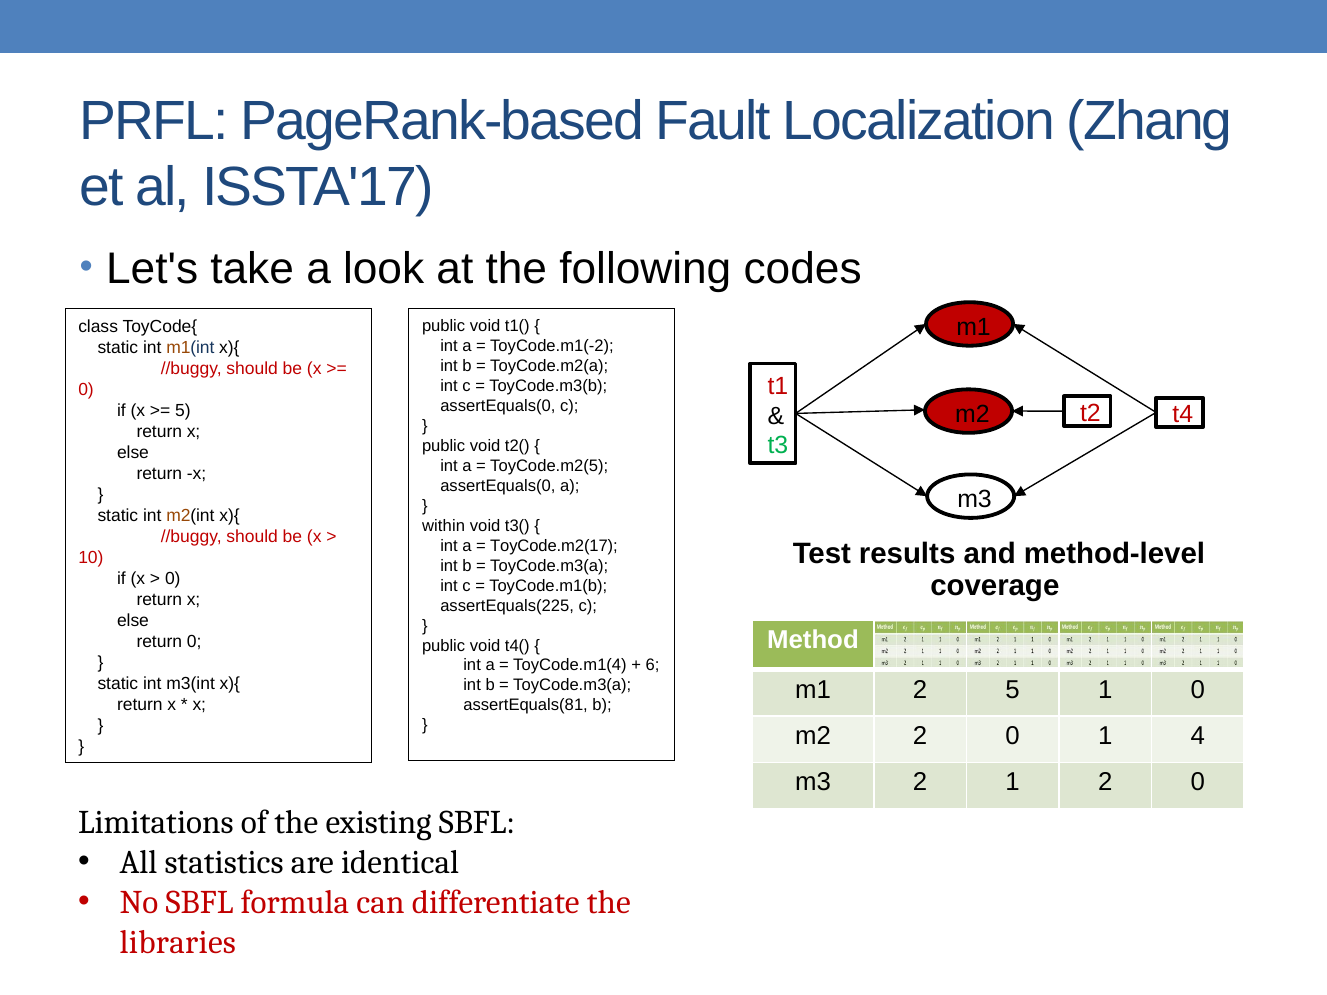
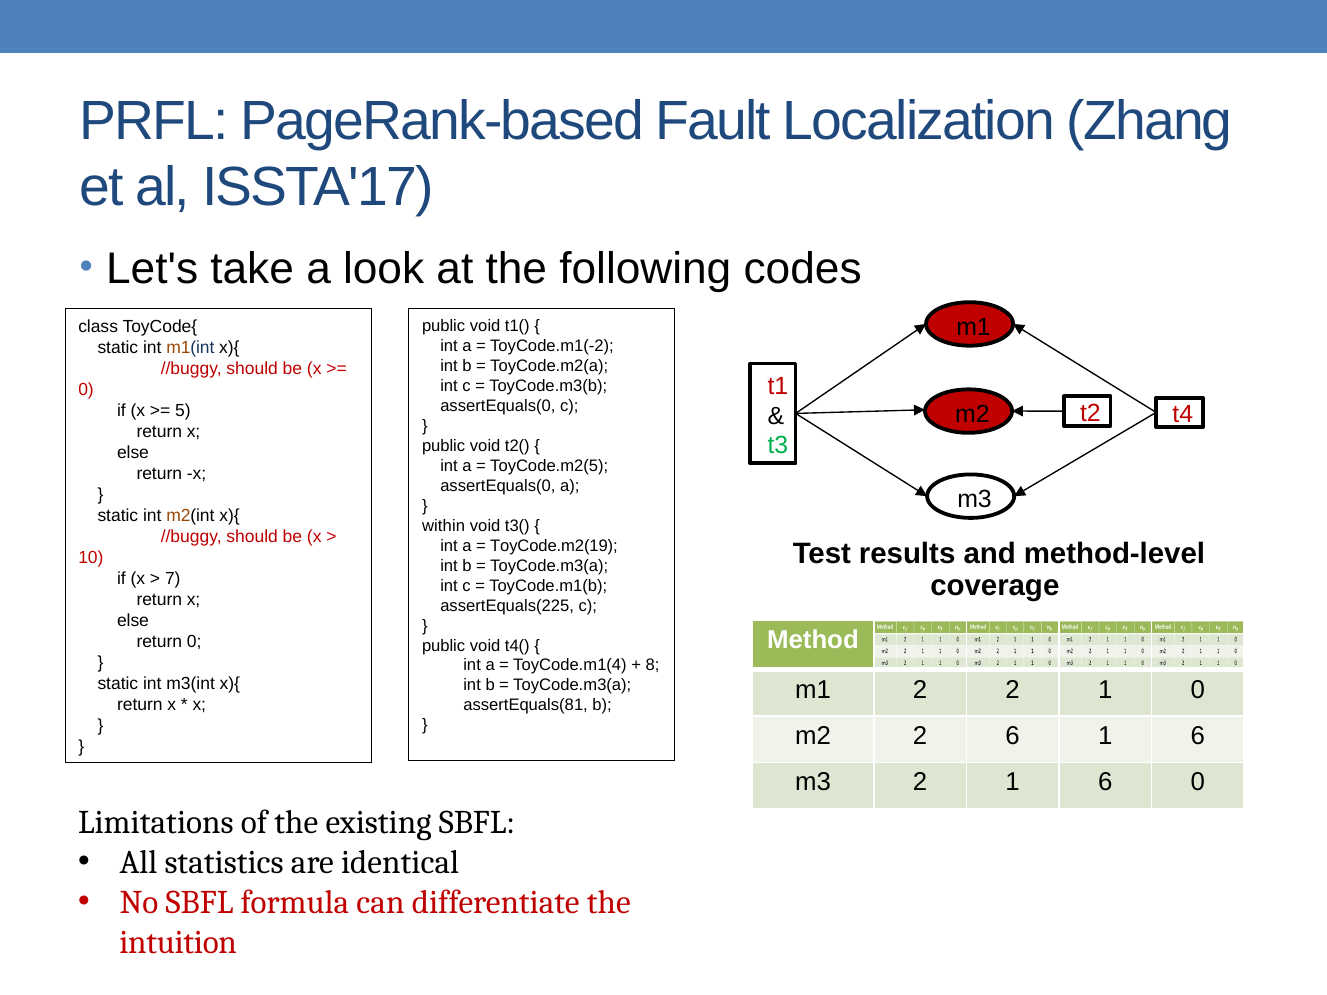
ToyCode.m2(17: ToyCode.m2(17 -> ToyCode.m2(19 (554, 546)
0: 0 -> 7 (173, 579)
6: 6 -> 8 (653, 666)
2 5: 5 -> 2 (1013, 690)
m2 2 0: 0 -> 6 (1013, 736)
4: 4 -> 6 (1198, 736)
2 1 2: 2 -> 6 (1105, 783)
libraries: libraries -> intuition (178, 942)
